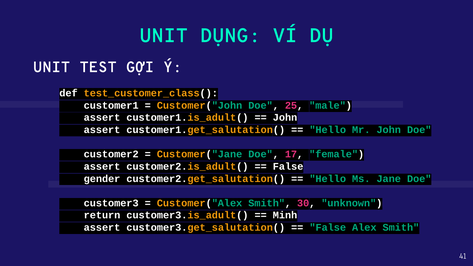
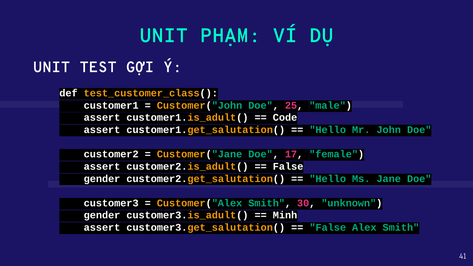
DỤNG: DỤNG -> PHẠM (230, 36)
John: John -> Code (285, 118)
return: return -> gender (102, 215)
